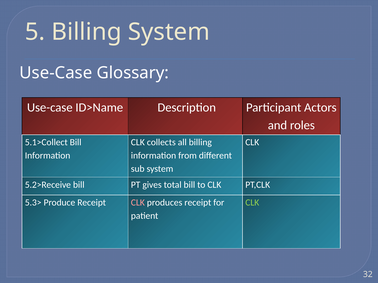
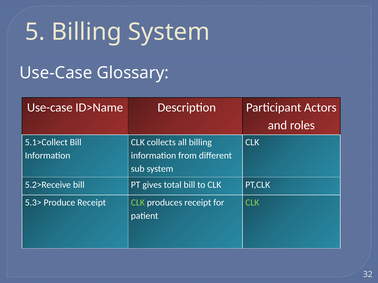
CLK colour: pink -> light green (138, 203)
